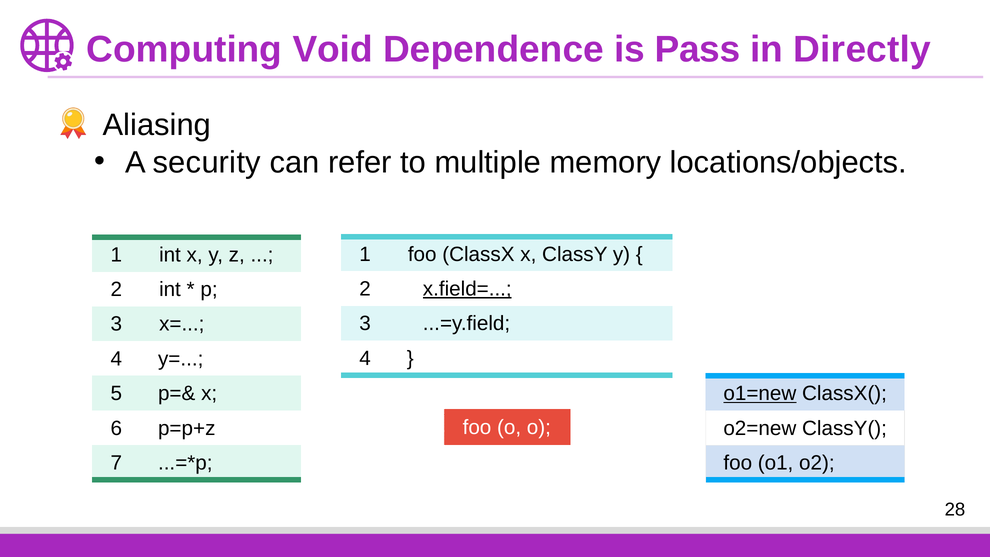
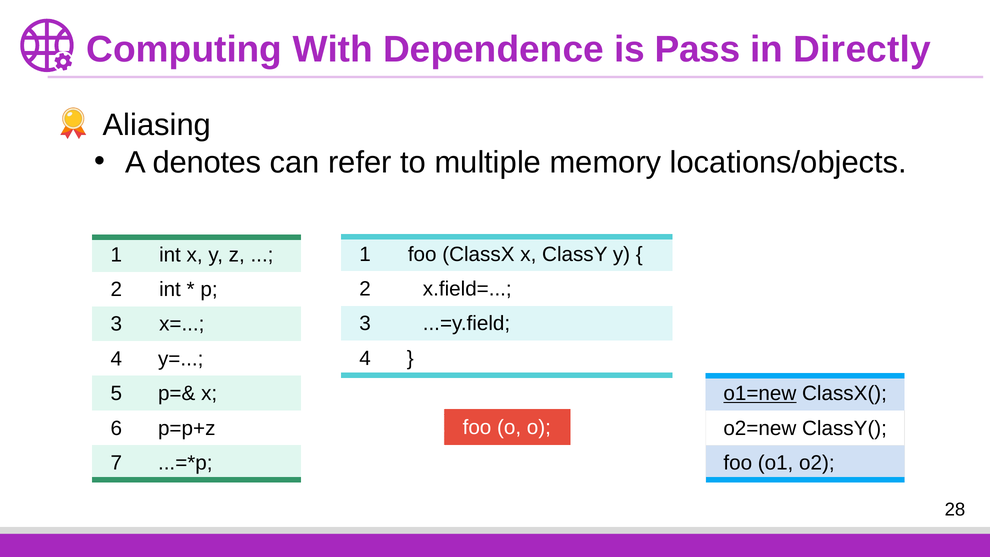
Void: Void -> With (333, 49)
security: security -> denotes (207, 162)
x.field= underline: present -> none (467, 289)
